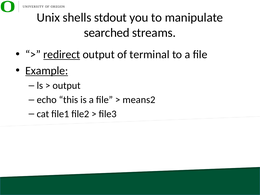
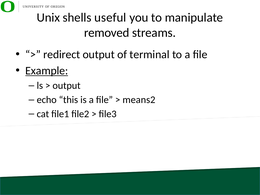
stdout: stdout -> useful (110, 18)
searched: searched -> removed (107, 33)
redirect underline: present -> none (62, 55)
